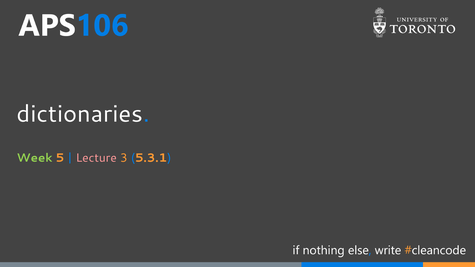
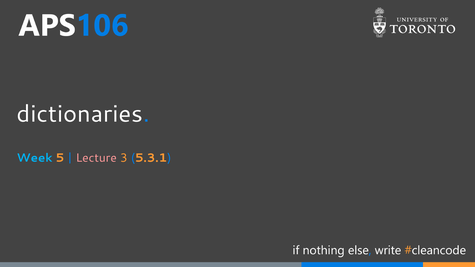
Week colour: light green -> light blue (35, 158)
